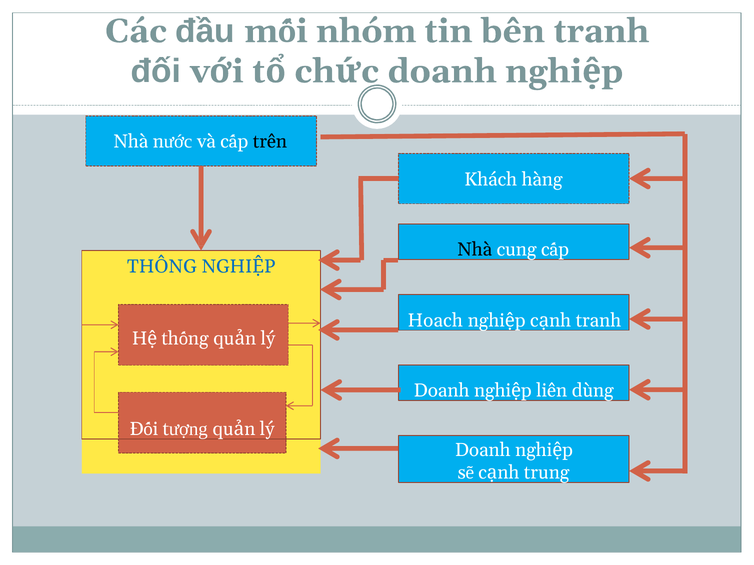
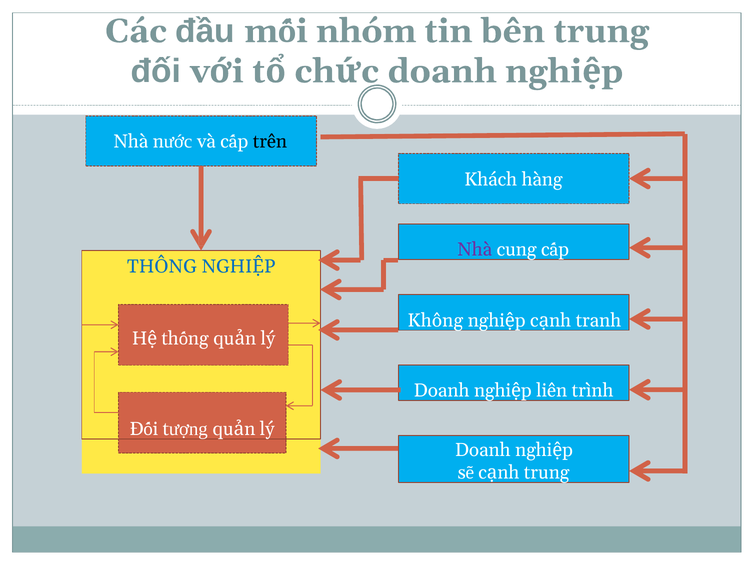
bên tranh: tranh -> trung (601, 31)
Nhà colour: black -> purple (475, 250)
Hoach: Hoach -> Không (435, 321)
dùng: dùng -> trình (593, 391)
